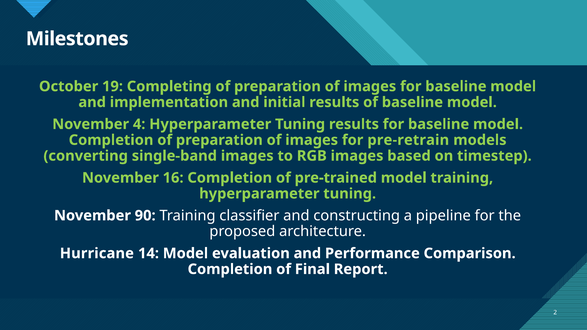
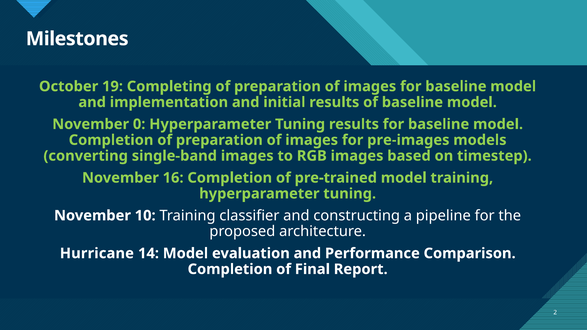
4: 4 -> 0 (139, 124)
pre-retrain: pre-retrain -> pre-images (408, 140)
90: 90 -> 10 (145, 216)
